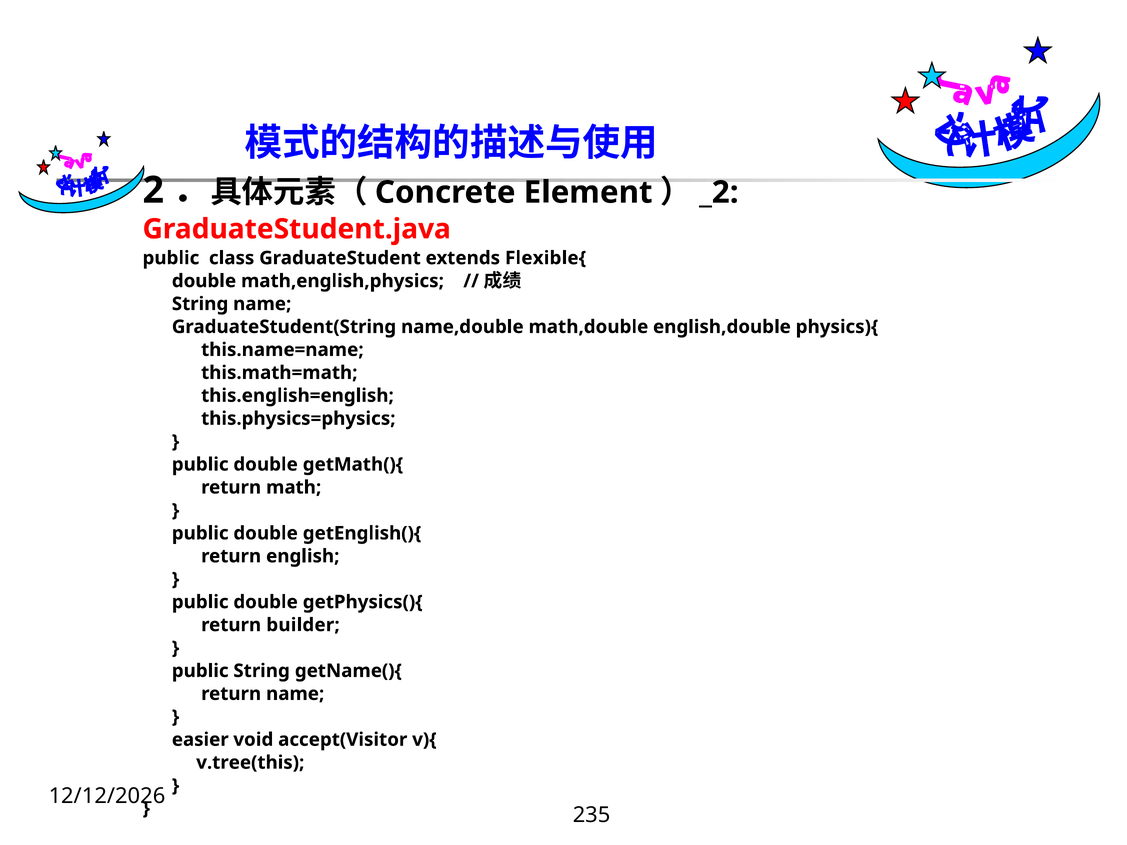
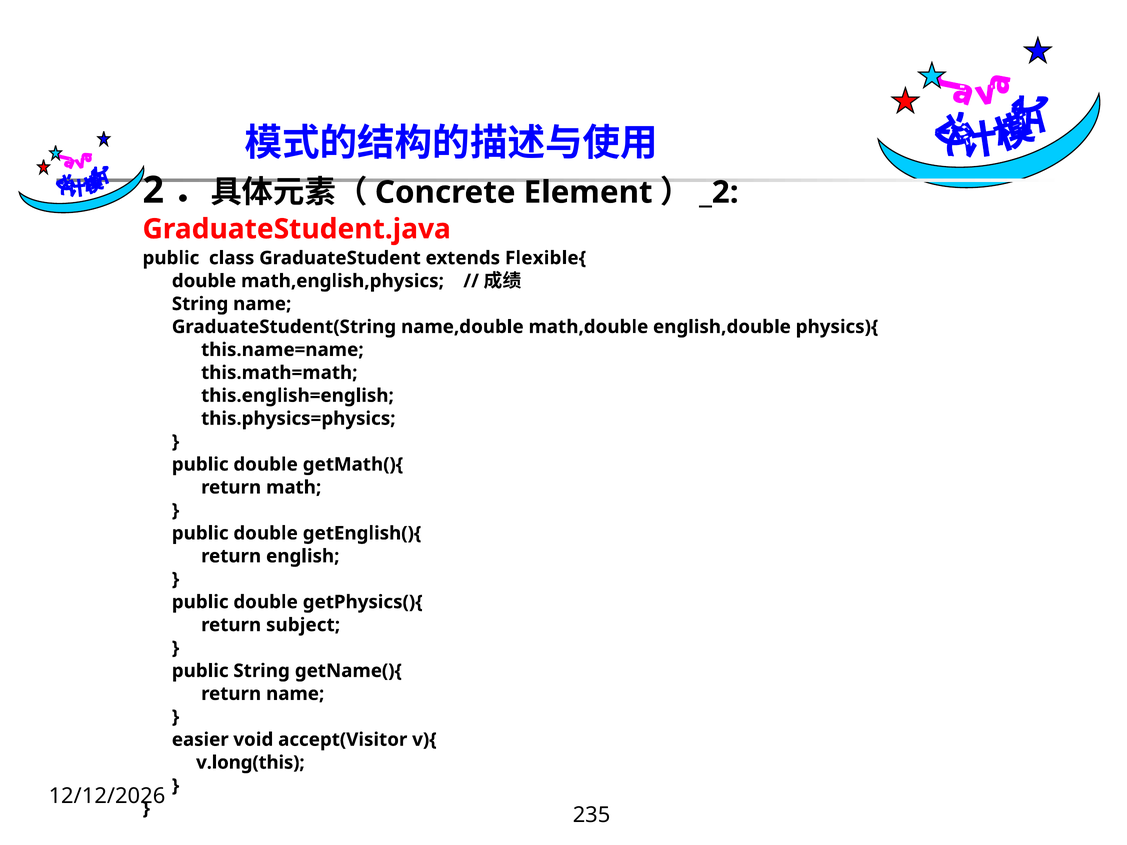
builder: builder -> subject (303, 625)
v.tree(this: v.tree(this -> v.long(this (250, 763)
